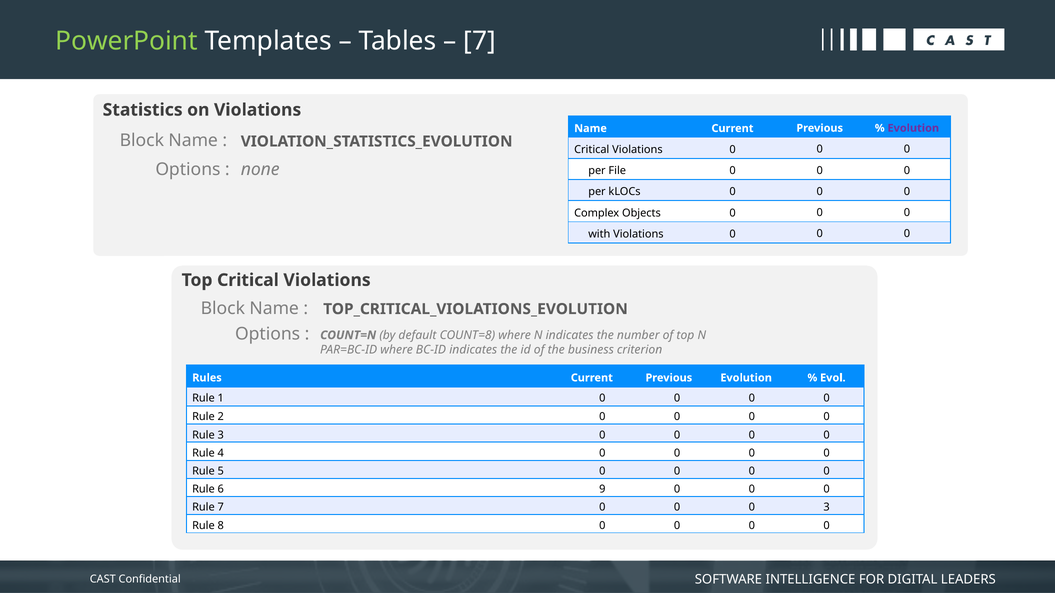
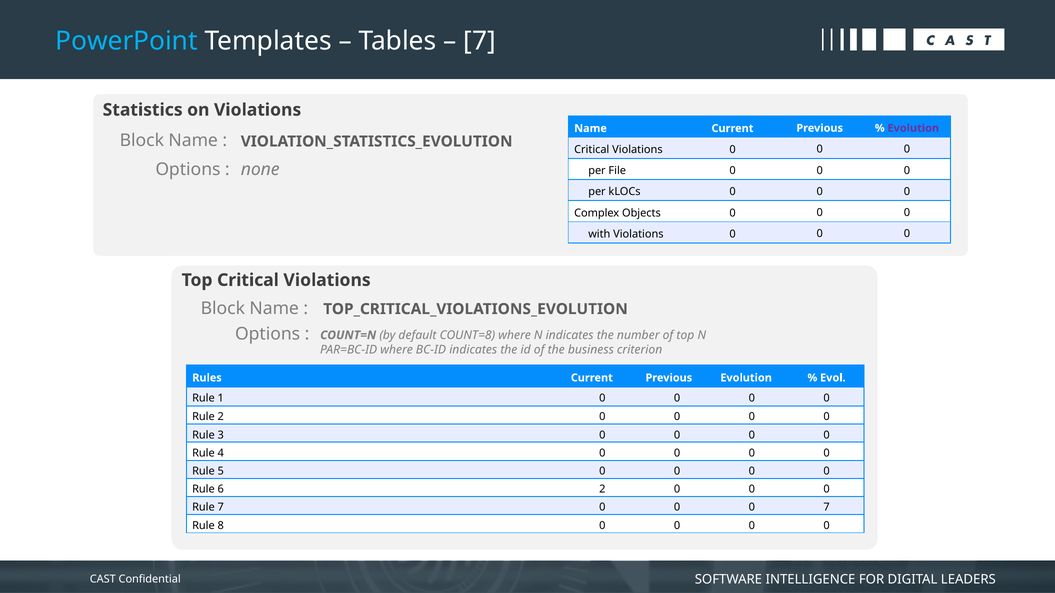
PowerPoint colour: light green -> light blue (127, 41)
6 9: 9 -> 2 (602, 490)
0 3: 3 -> 7 (827, 508)
